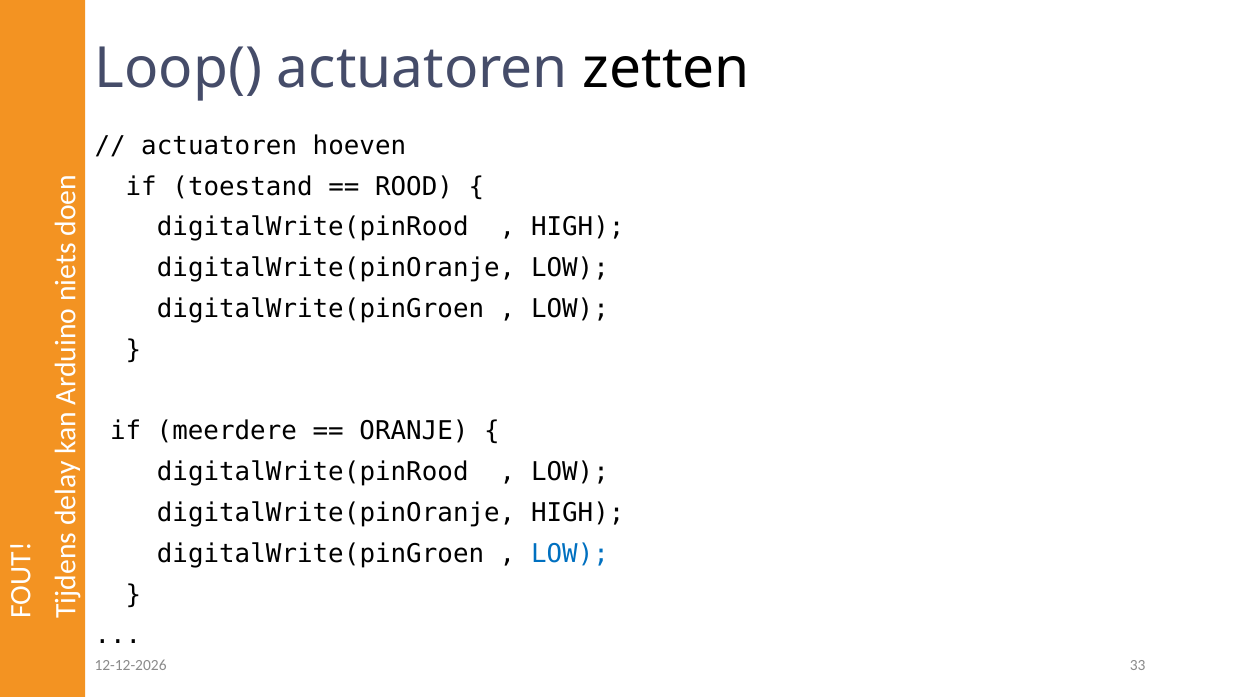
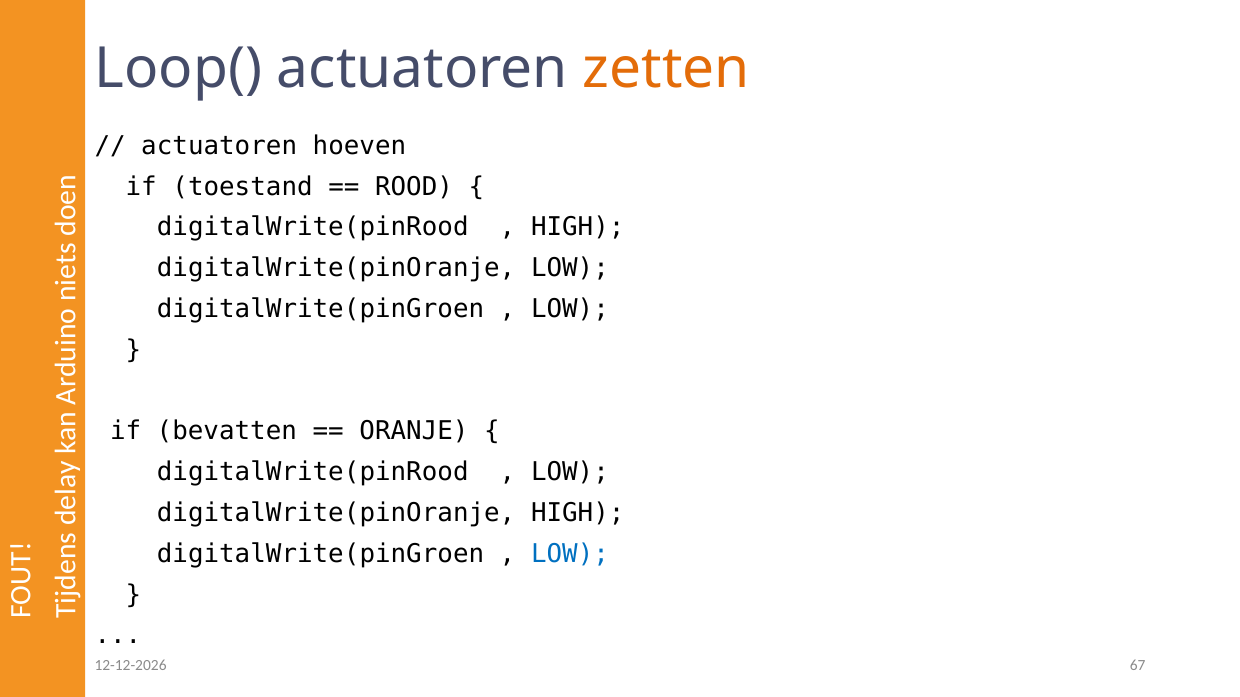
zetten colour: black -> orange (666, 69)
meerdere: meerdere -> bevatten (227, 432)
33: 33 -> 67 (1138, 666)
